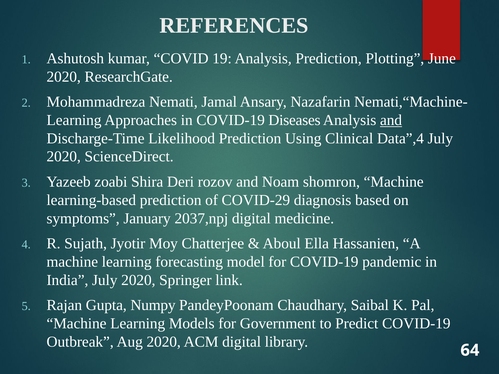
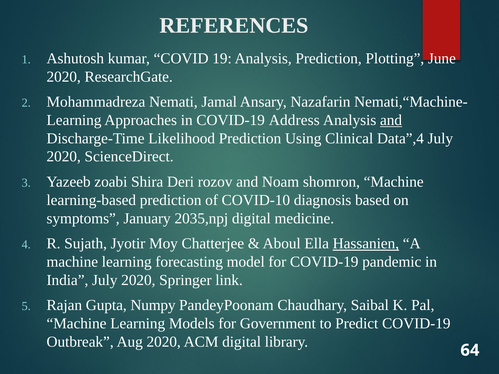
Diseases: Diseases -> Address (294, 120)
COVID-29: COVID-29 -> COVID-10 (256, 200)
2037,npj: 2037,npj -> 2035,npj (201, 218)
Hassanien underline: none -> present (366, 244)
